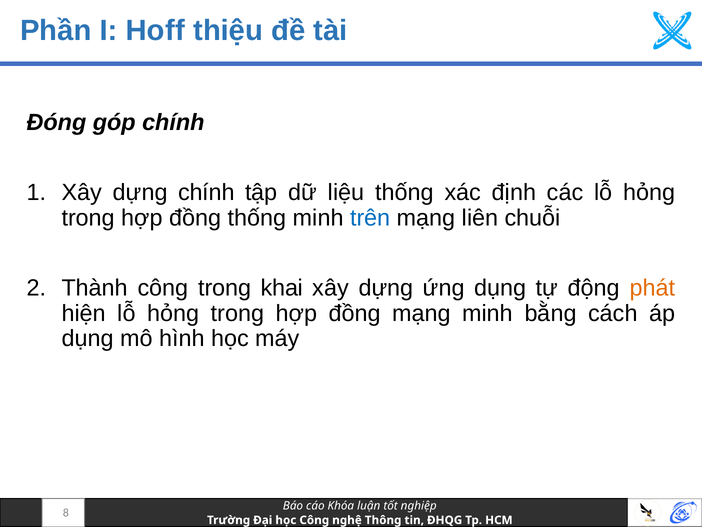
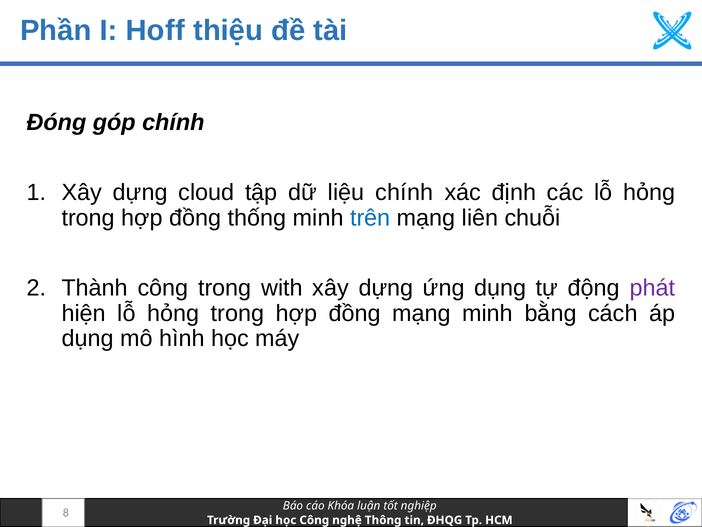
dựng chính: chính -> cloud (206, 192)
liệu thống: thống -> chính (404, 192)
khai: khai -> with (282, 288)
phát colour: orange -> purple (652, 288)
